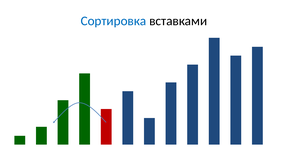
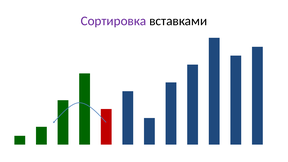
Сортировка colour: blue -> purple (113, 21)
